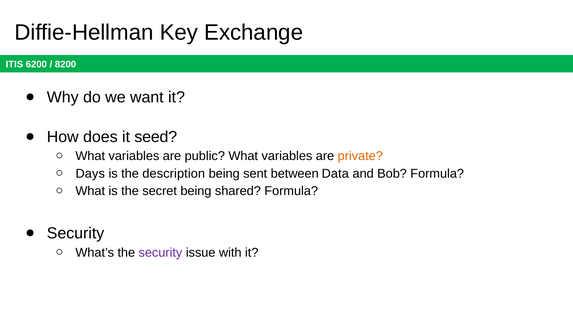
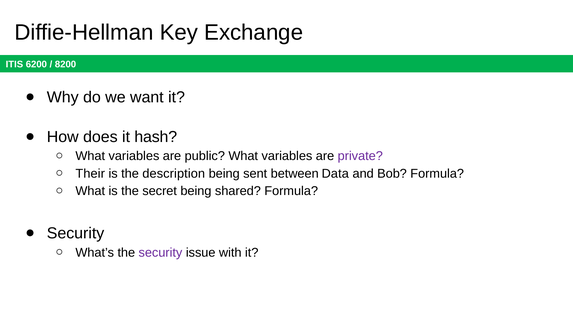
seed: seed -> hash (156, 137)
private colour: orange -> purple (360, 156)
Days: Days -> Their (90, 174)
